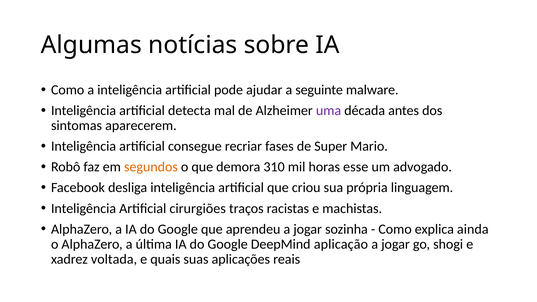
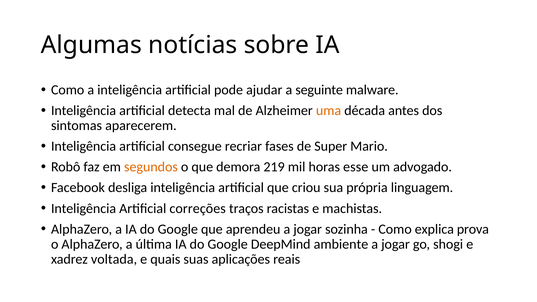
uma colour: purple -> orange (329, 111)
310: 310 -> 219 (274, 167)
cirurgiões: cirurgiões -> correções (198, 208)
ainda: ainda -> prova (473, 229)
aplicação: aplicação -> ambiente (341, 244)
